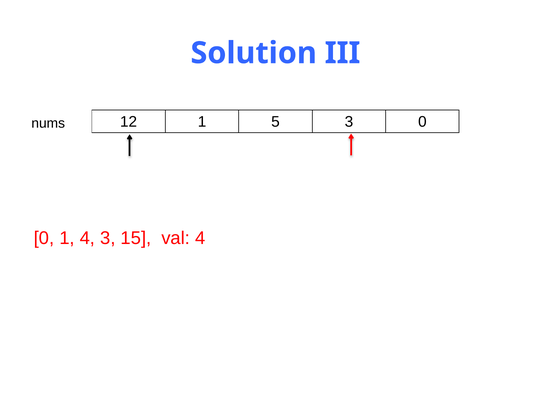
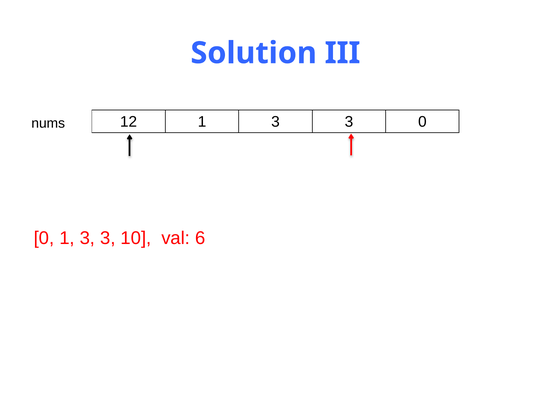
12 1 5: 5 -> 3 (276, 122)
0 1 4: 4 -> 3 (87, 238)
15: 15 -> 10 (136, 238)
val 4: 4 -> 6 (200, 238)
